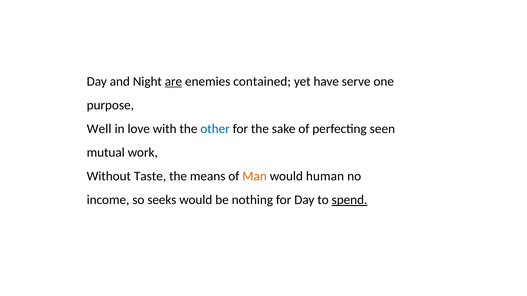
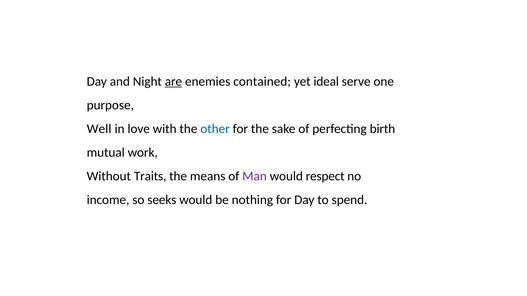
have: have -> ideal (326, 82)
seen: seen -> birth (382, 129)
Taste: Taste -> Traits (150, 176)
Man colour: orange -> purple (255, 176)
human: human -> respect (325, 176)
spend underline: present -> none (349, 200)
